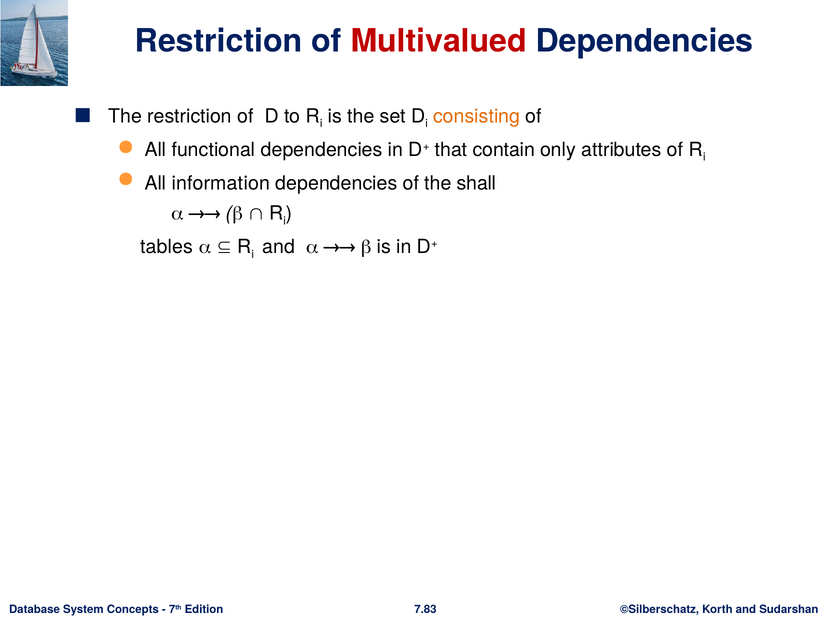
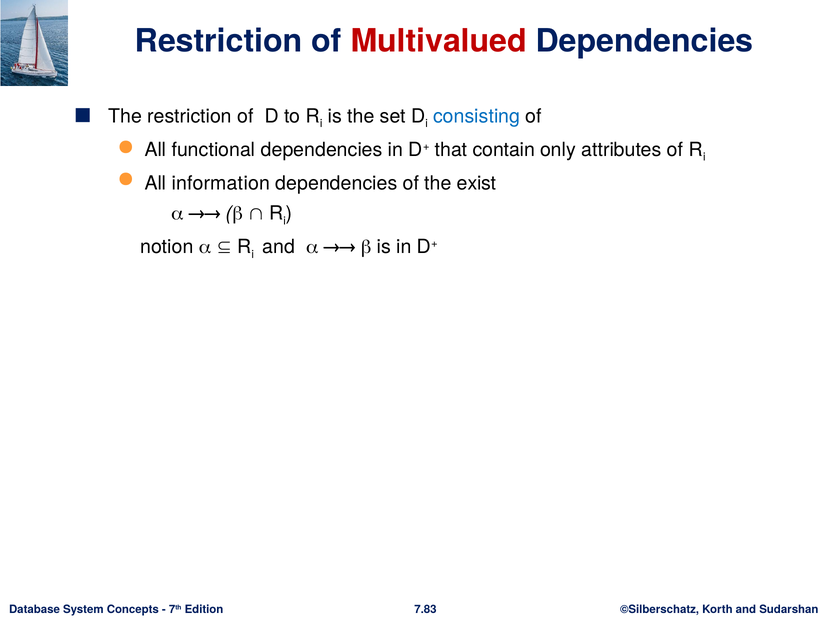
consisting colour: orange -> blue (477, 116)
shall: shall -> exist (477, 183)
tables: tables -> notion (167, 247)
